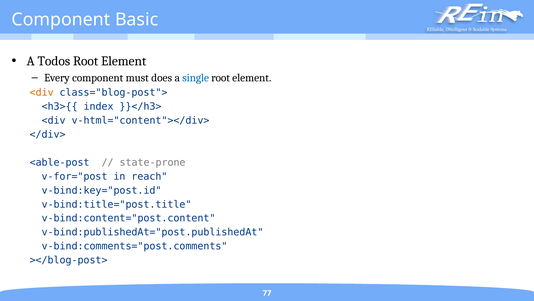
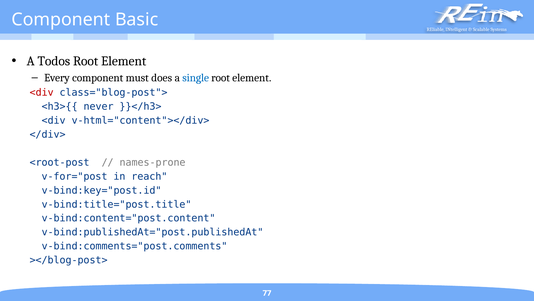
<div colour: orange -> red (42, 92)
index: index -> never (99, 106)
<able-post: <able-post -> <root-post (60, 162)
state-prone: state-prone -> names-prone (153, 162)
